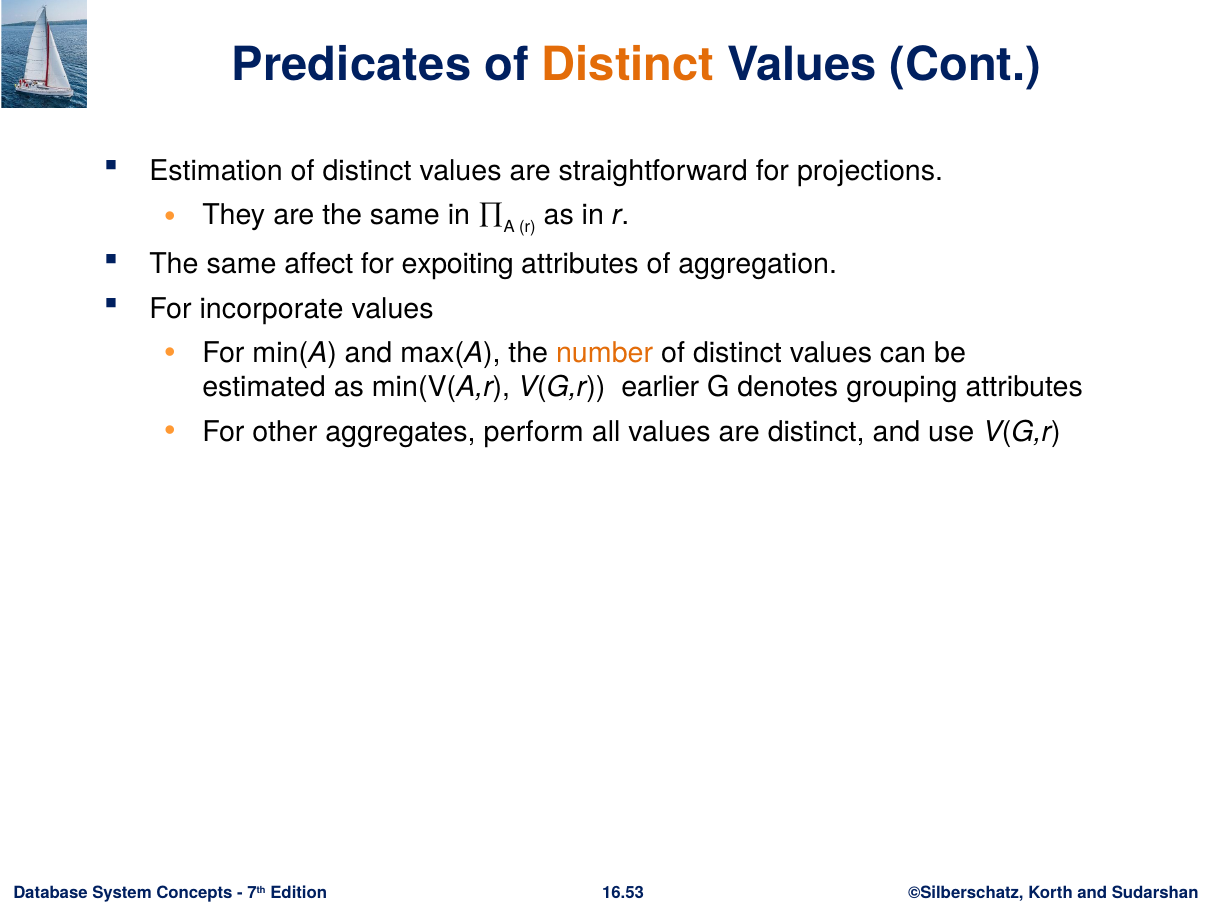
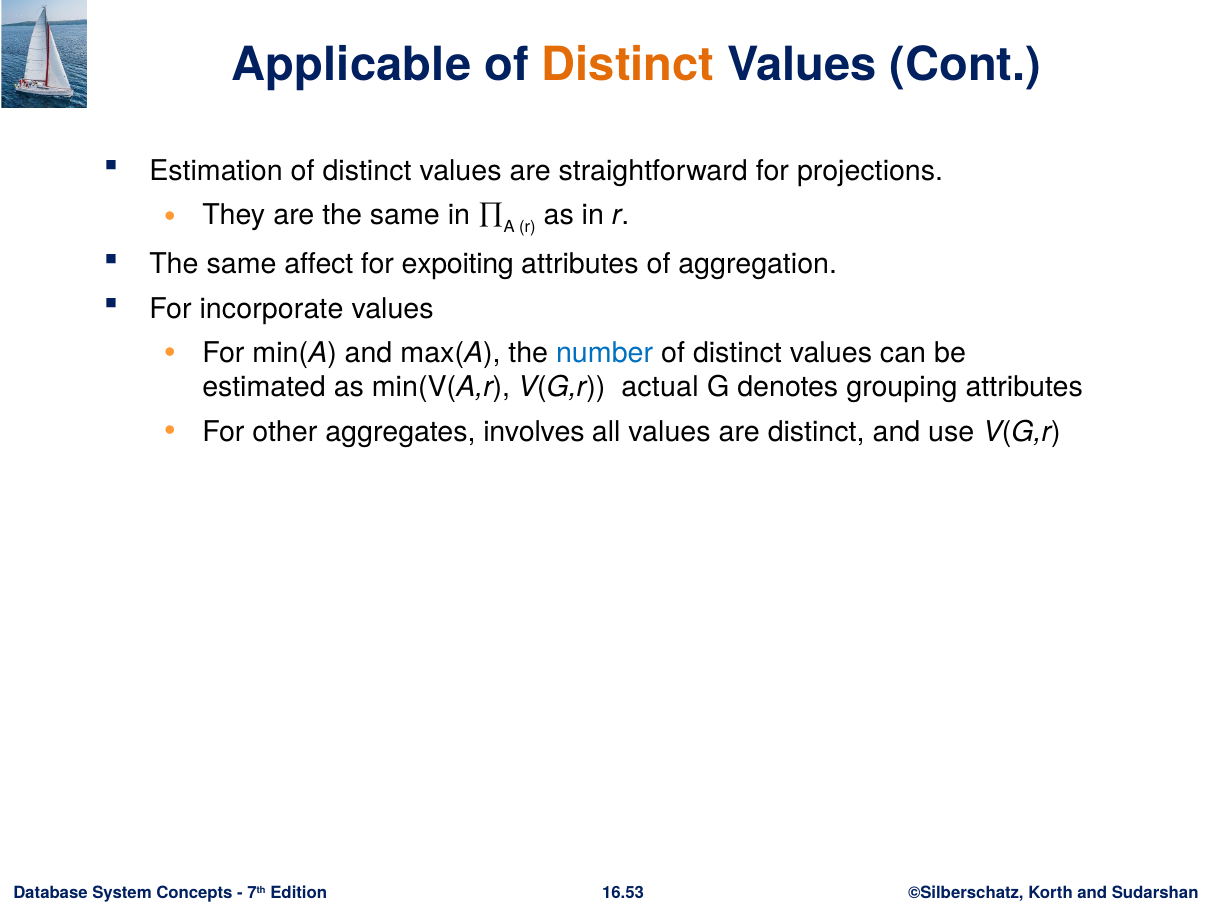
Predicates: Predicates -> Applicable (351, 65)
number colour: orange -> blue (605, 353)
earlier: earlier -> actual (660, 388)
perform: perform -> involves (534, 432)
